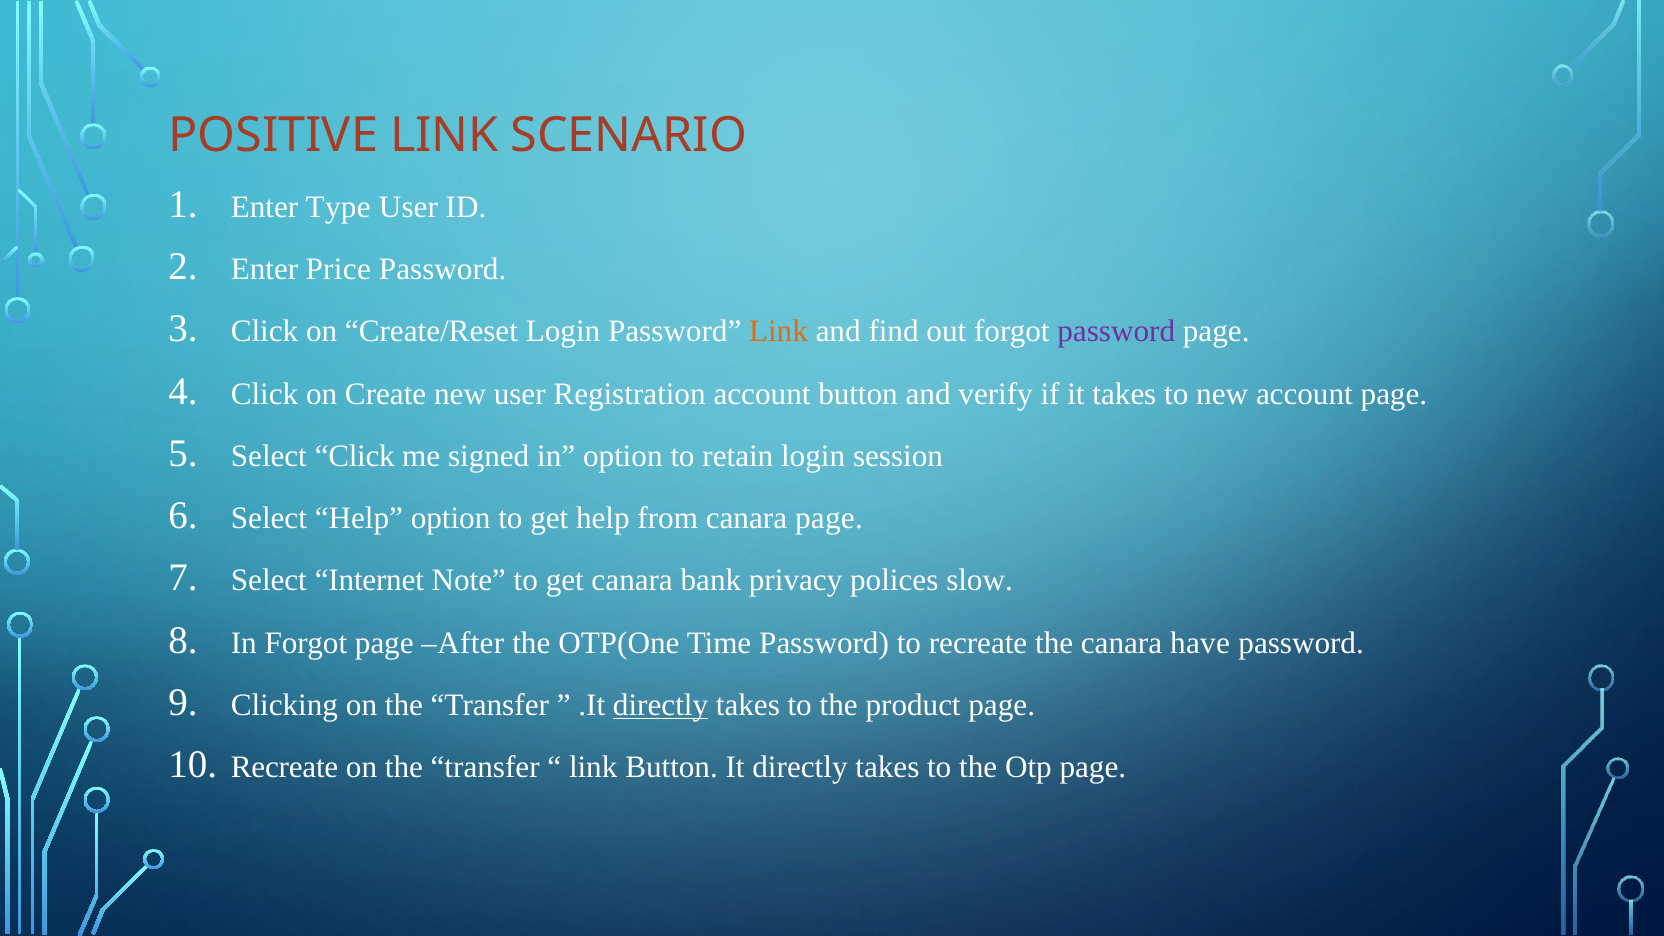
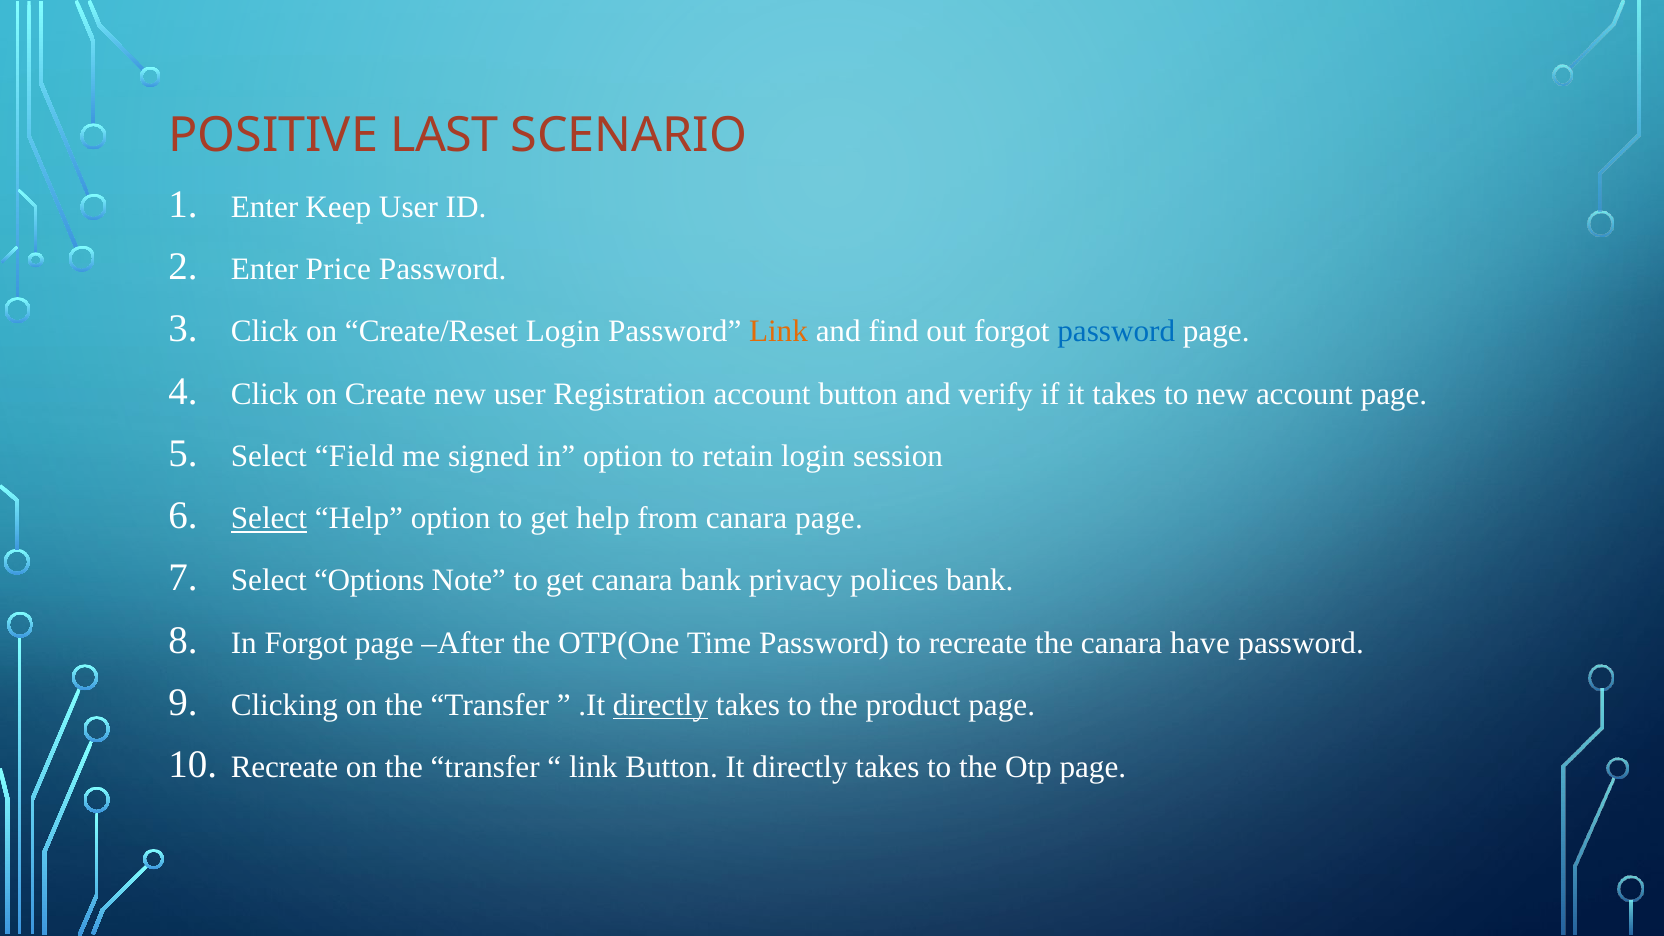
POSITIVE LINK: LINK -> LAST (445, 136)
Type: Type -> Keep (338, 207)
password colour: purple -> blue (1116, 332)
Select Click: Click -> Field (354, 456)
Select underline: none -> present (269, 518)
Internet: Internet -> Options (369, 581)
polices slow: slow -> bank (980, 581)
